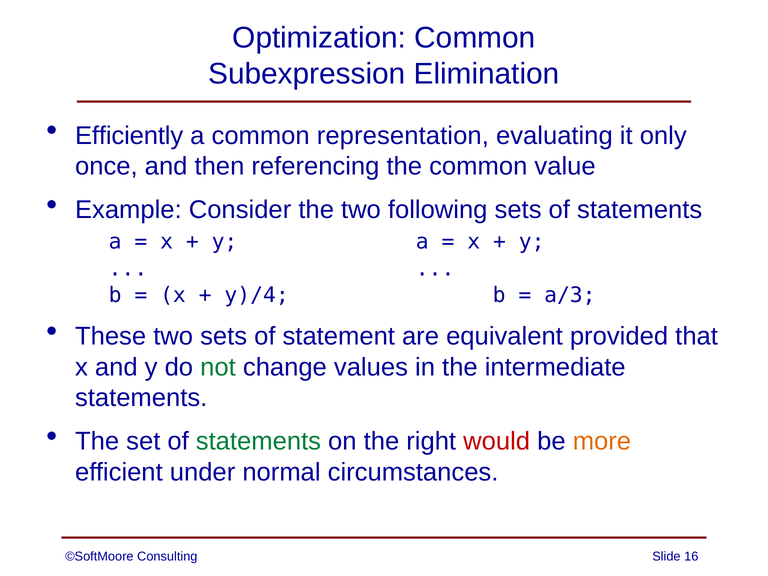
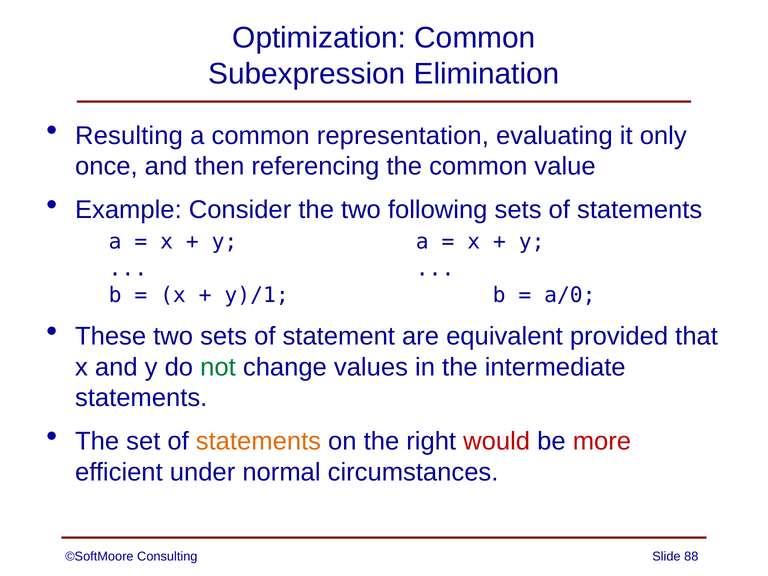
Efficiently: Efficiently -> Resulting (129, 136)
y)/4: y)/4 -> y)/1 (257, 295)
a/3: a/3 -> a/0 (570, 295)
statements colour: green -> orange (258, 441)
more colour: orange -> red (602, 441)
16: 16 -> 88 (691, 556)
